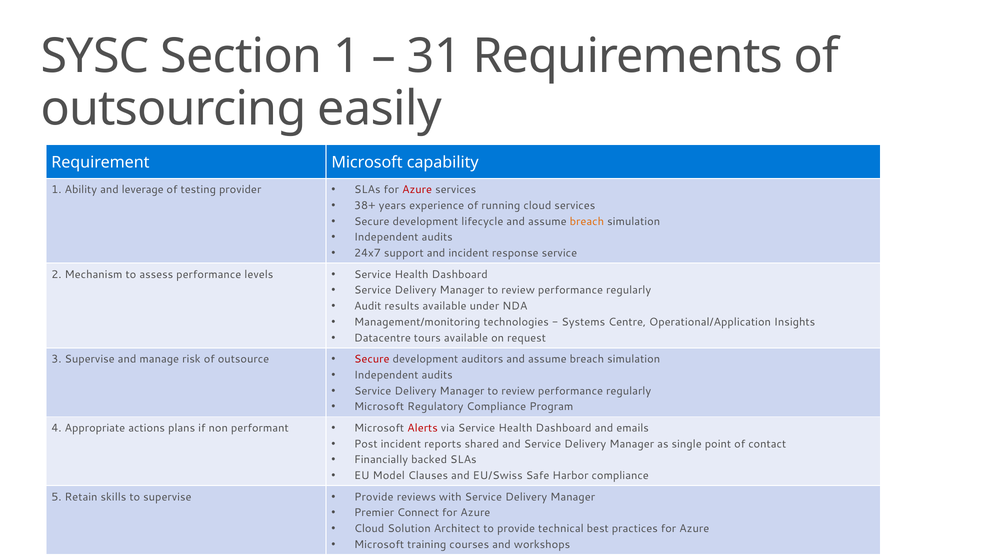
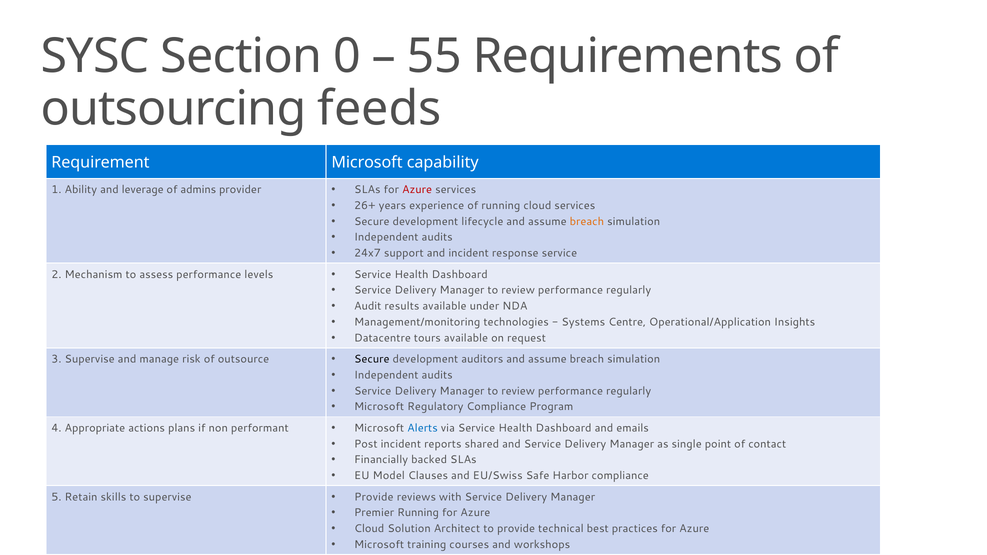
Section 1: 1 -> 0 (347, 57)
31: 31 -> 55 (434, 57)
easily: easily -> feeds (379, 109)
testing: testing -> admins (198, 190)
38+: 38+ -> 26+ (365, 206)
Secure colour: red -> black (372, 359)
Alerts colour: red -> blue (423, 428)
Premier Connect: Connect -> Running (418, 513)
